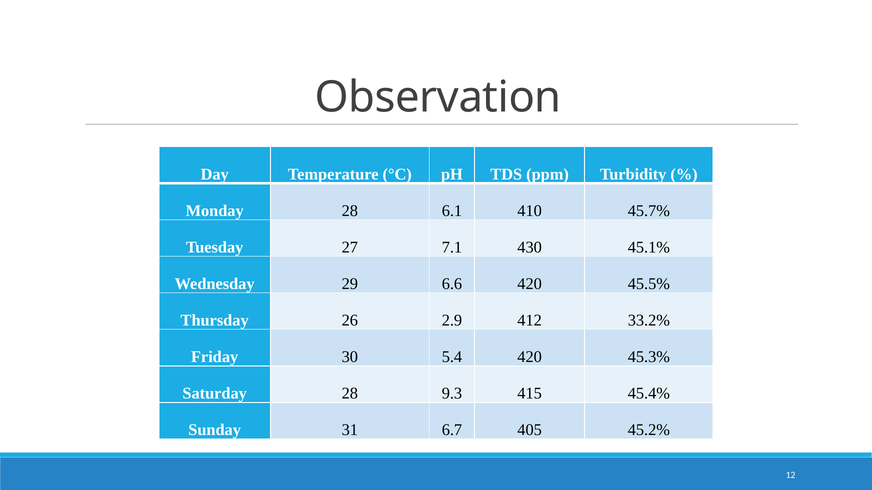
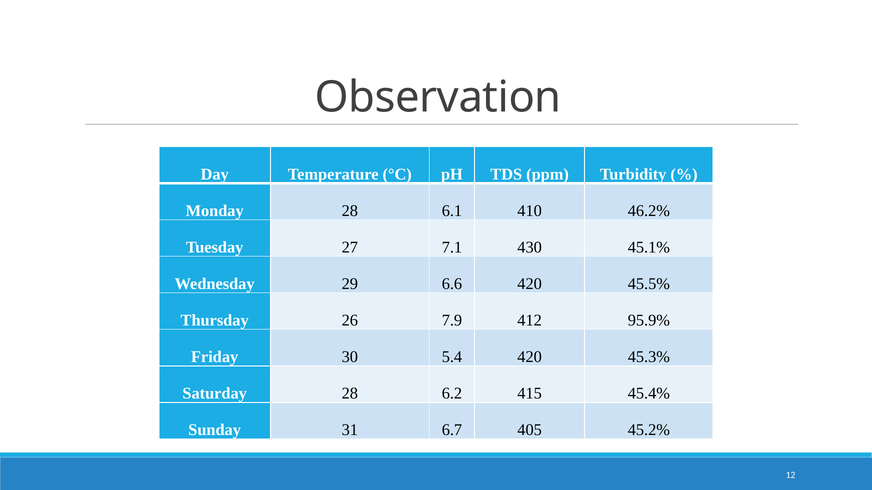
45.7%: 45.7% -> 46.2% (649, 211)
2.9: 2.9 -> 7.9 (452, 321)
33.2%: 33.2% -> 95.9% (649, 321)
9.3: 9.3 -> 6.2 (452, 394)
